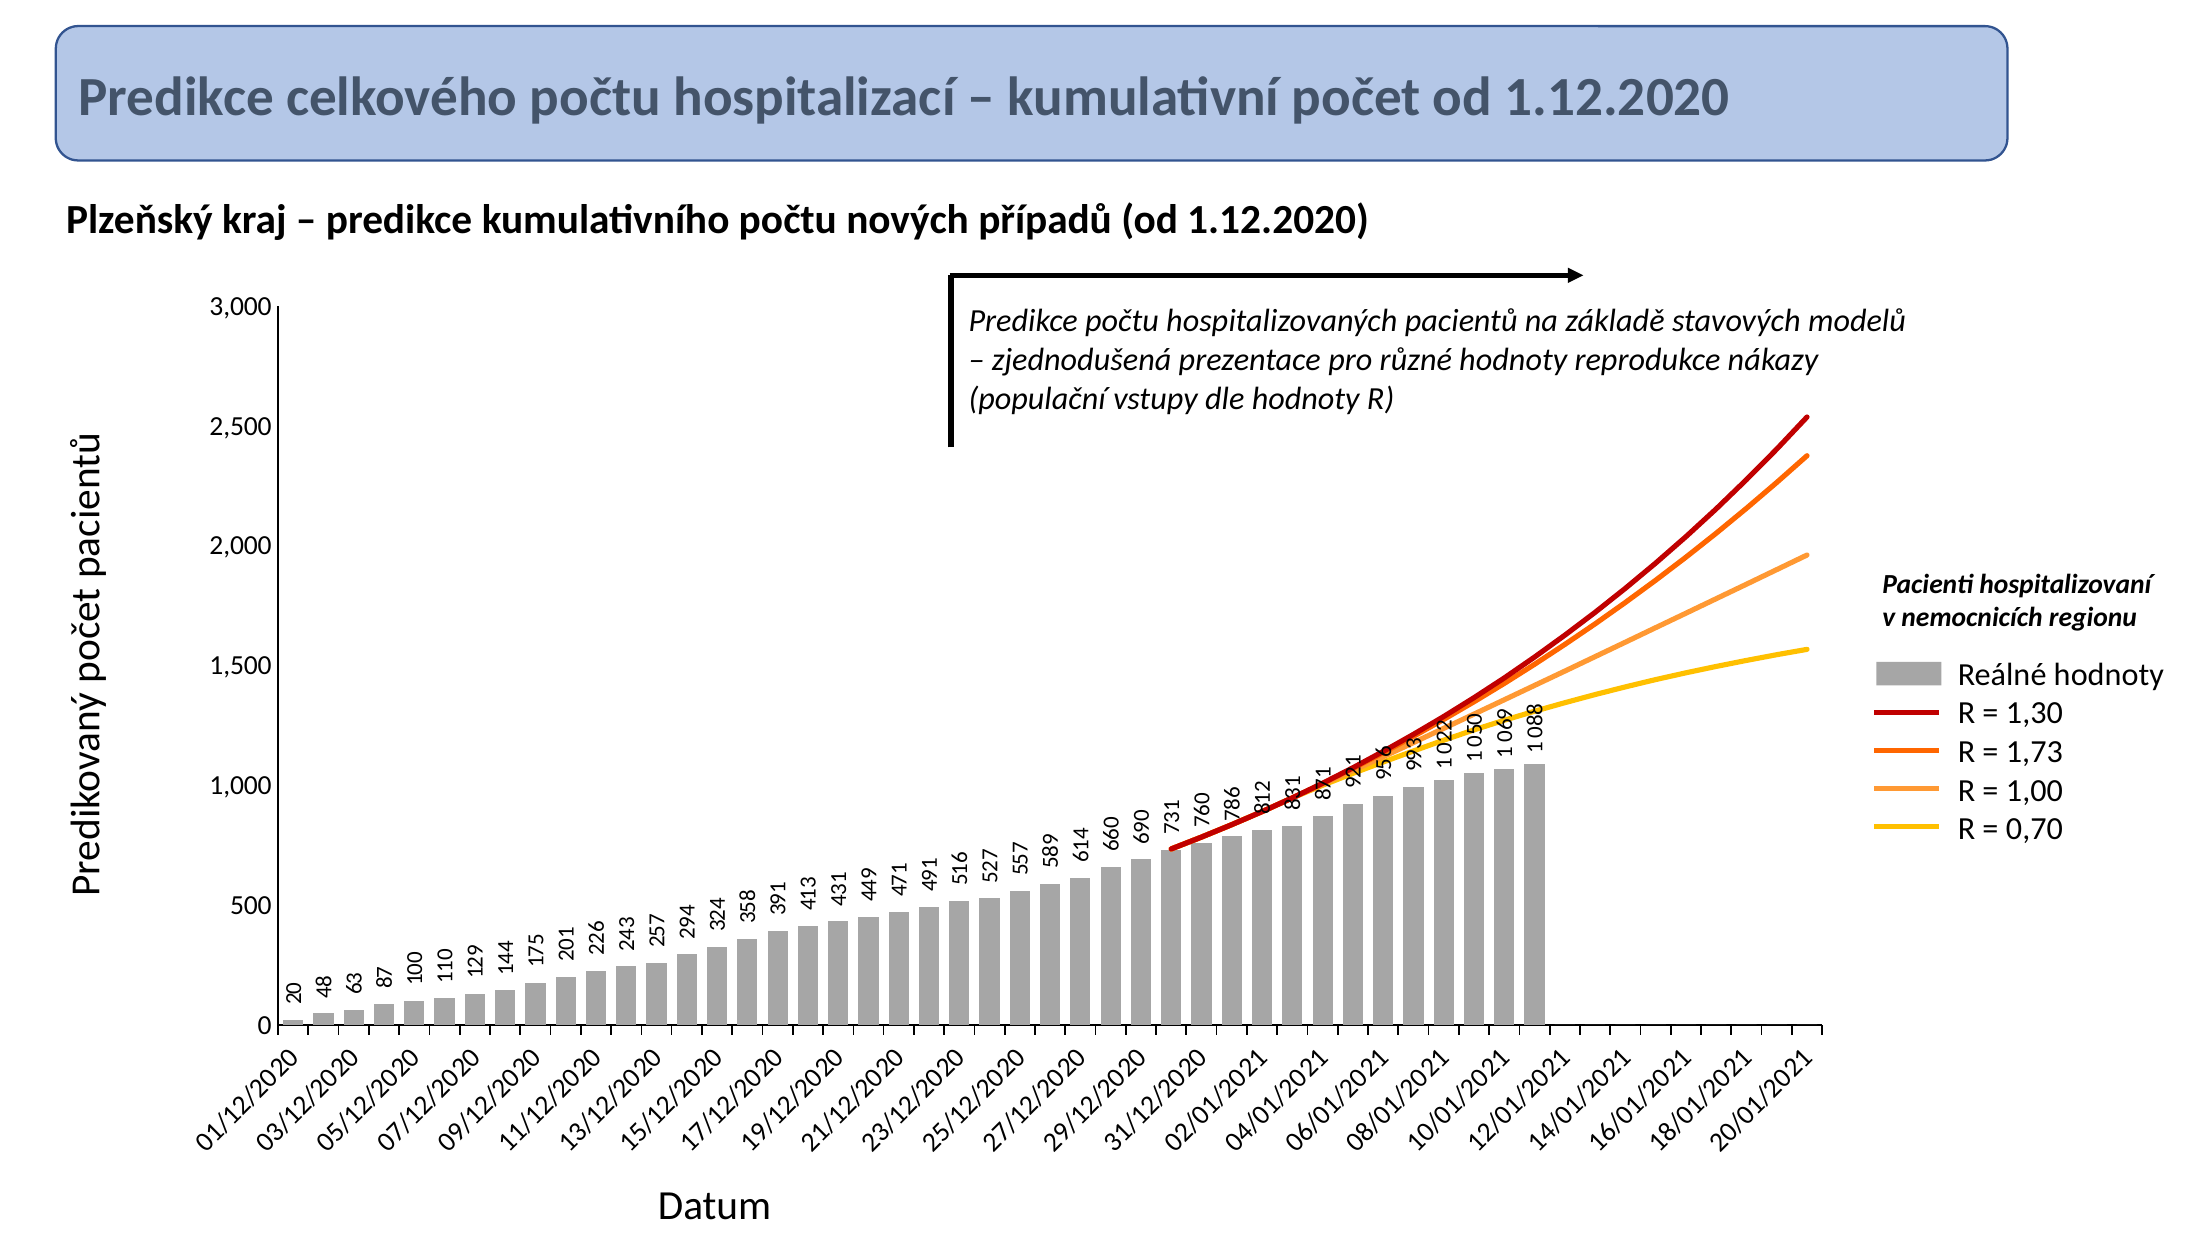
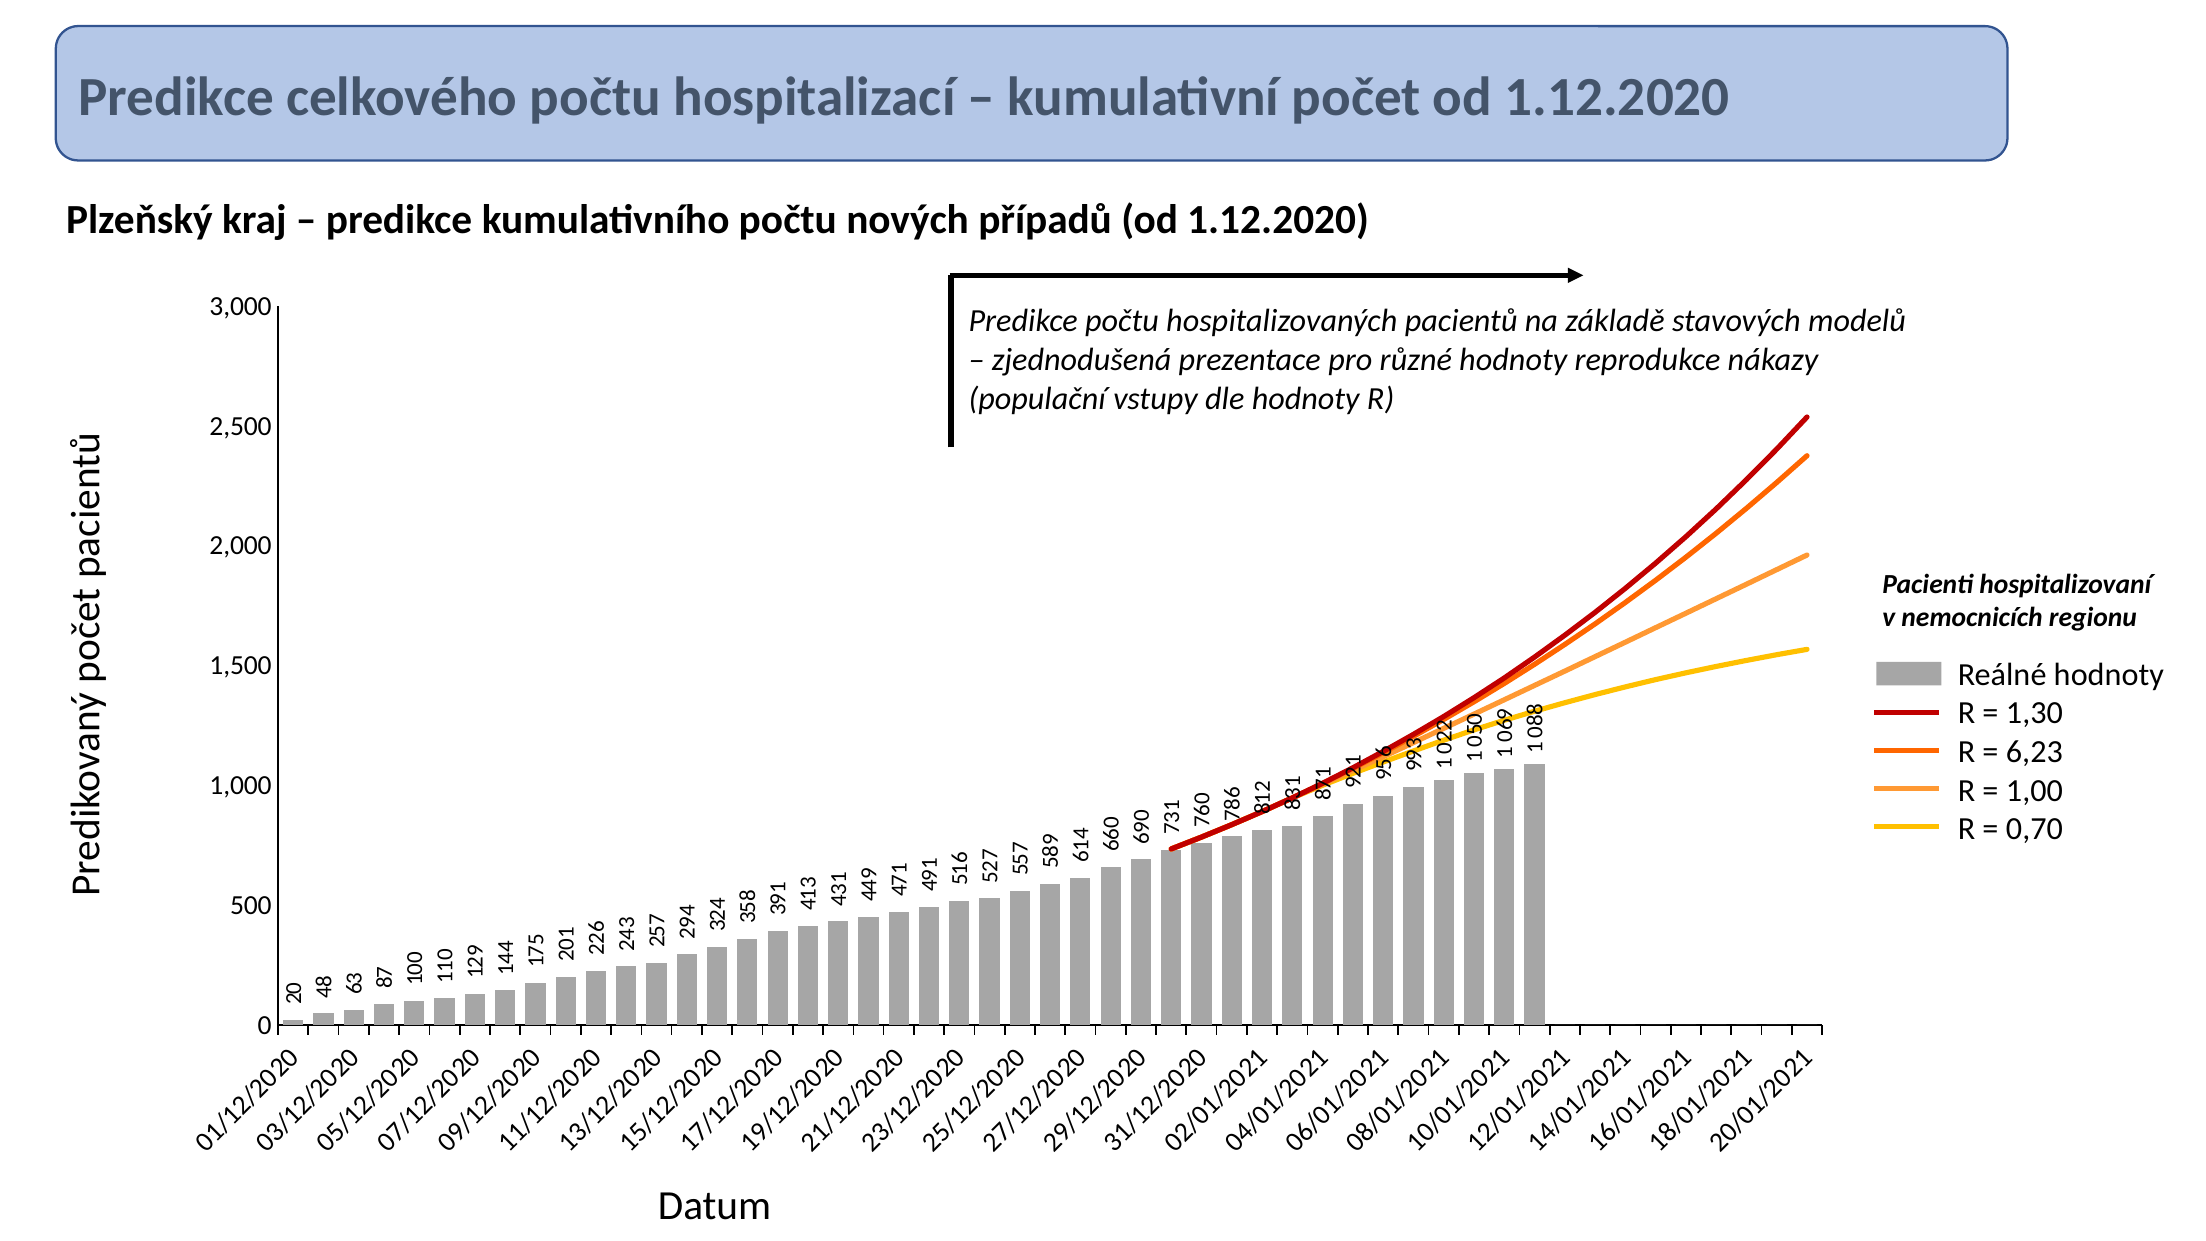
1,73: 1,73 -> 6,23 (2034, 752)
